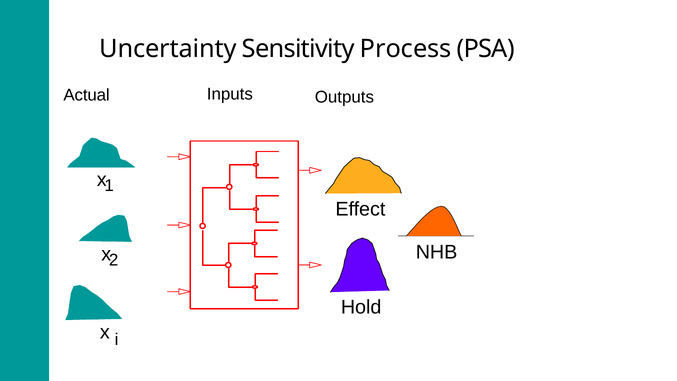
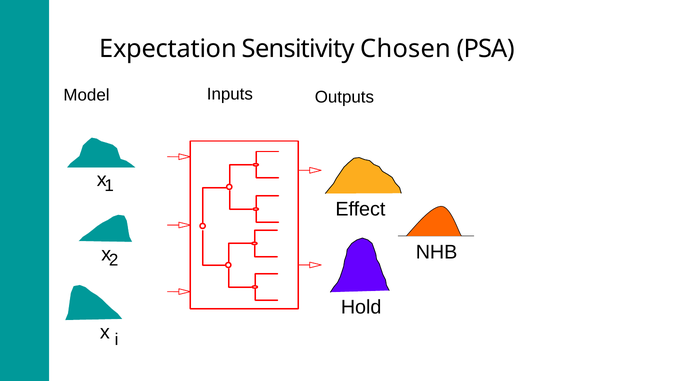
Uncertainty: Uncertainty -> Expectation (168, 49)
Process: Process -> Chosen (406, 49)
Actual: Actual -> Model (87, 95)
